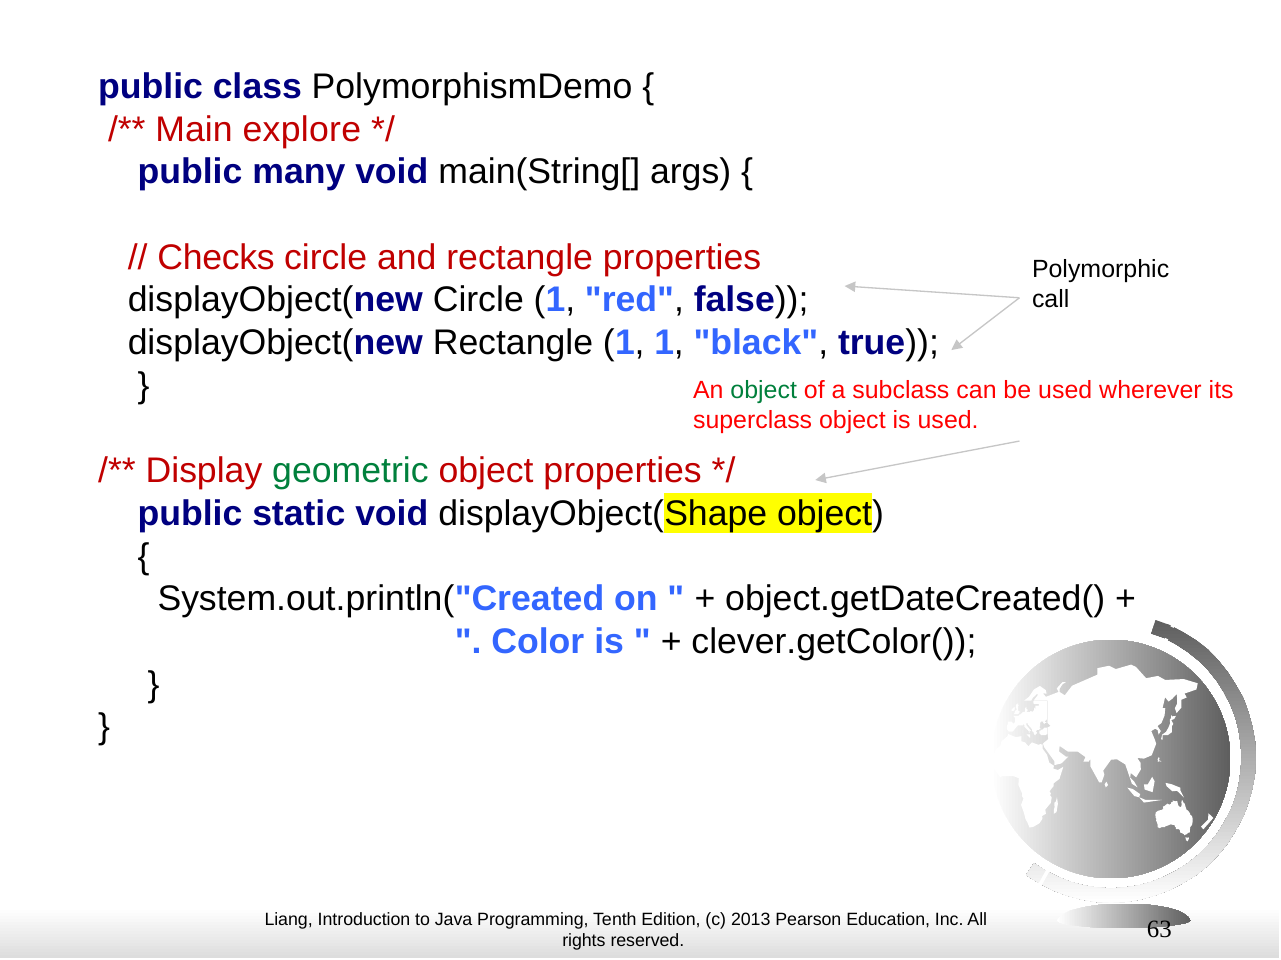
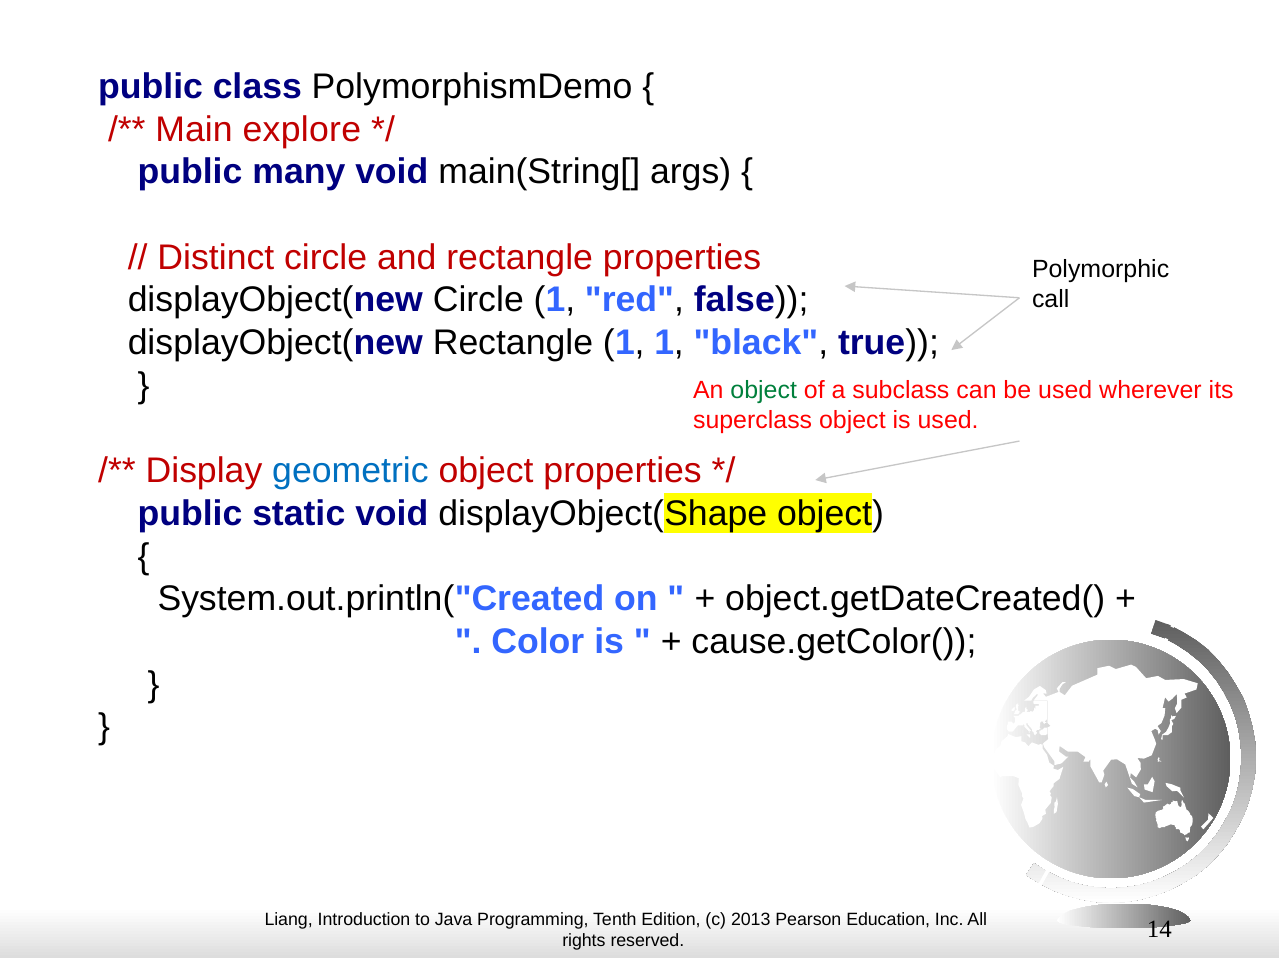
Checks: Checks -> Distinct (216, 258)
geometric colour: green -> blue (350, 471)
clever.getColor(: clever.getColor( -> cause.getColor( (834, 642)
63: 63 -> 14 (1159, 930)
